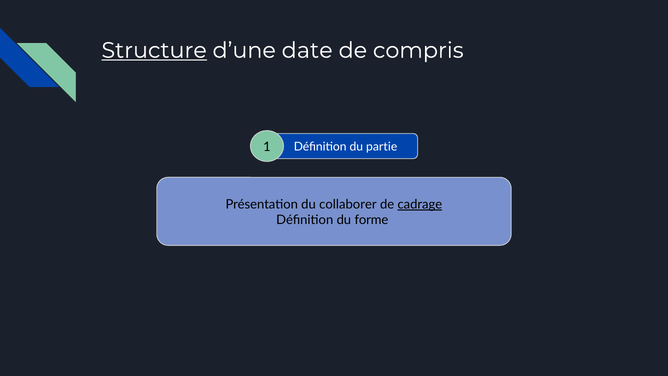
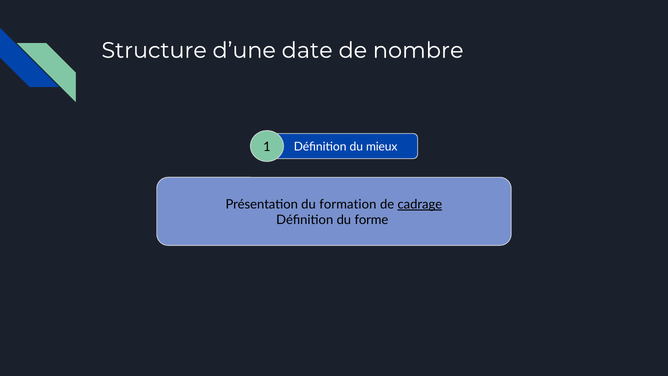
Structure underline: present -> none (154, 50)
compris: compris -> nombre (418, 50)
partie: partie -> mieux (382, 147)
collaborer: collaborer -> formation (348, 204)
